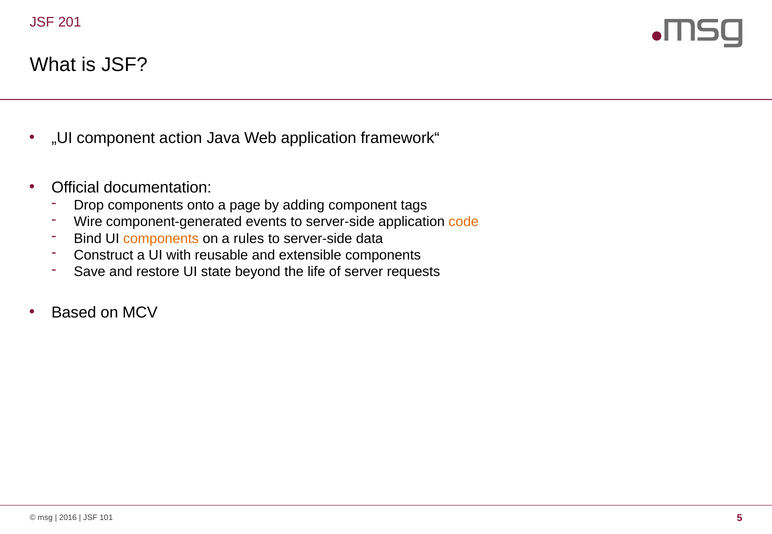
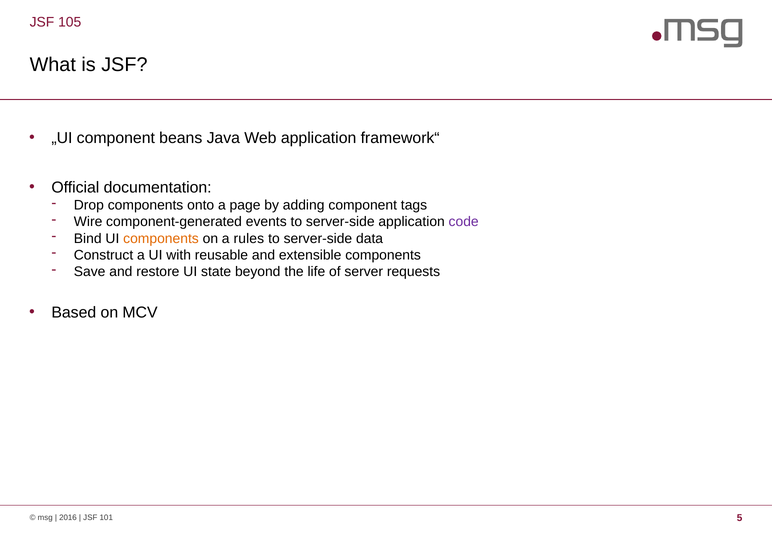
201: 201 -> 105 (70, 22)
action: action -> beans (181, 138)
code colour: orange -> purple (464, 222)
